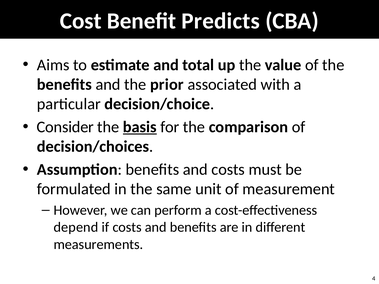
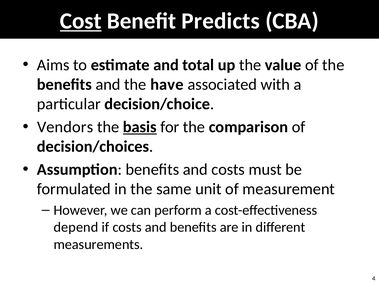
Cost underline: none -> present (81, 21)
prior: prior -> have (167, 85)
Consider: Consider -> Vendors (65, 127)
